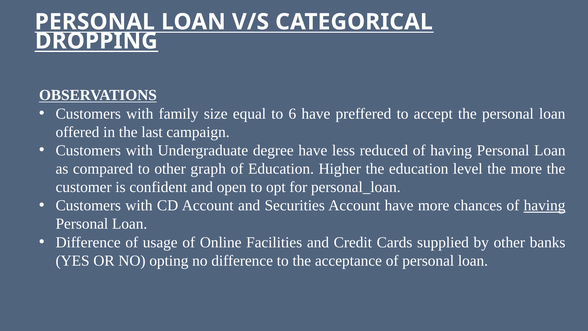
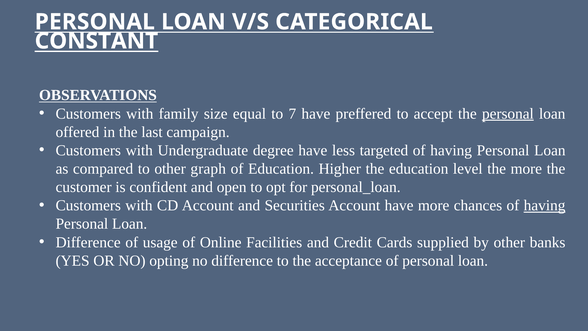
DROPPING: DROPPING -> CONSTANT (96, 41)
6: 6 -> 7 (292, 114)
personal underline: none -> present (508, 114)
reduced: reduced -> targeted (384, 150)
